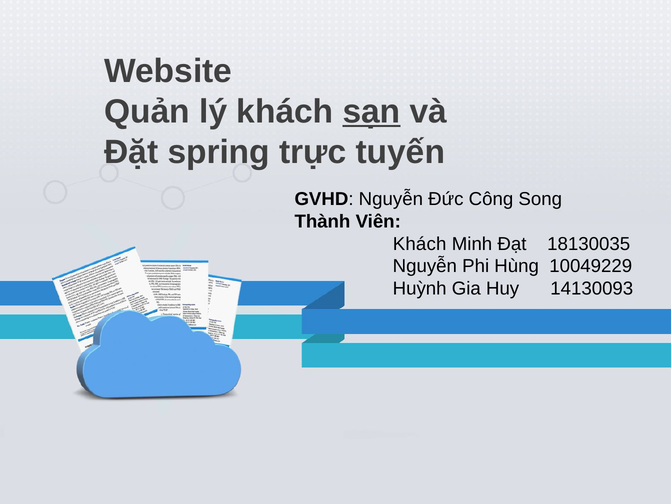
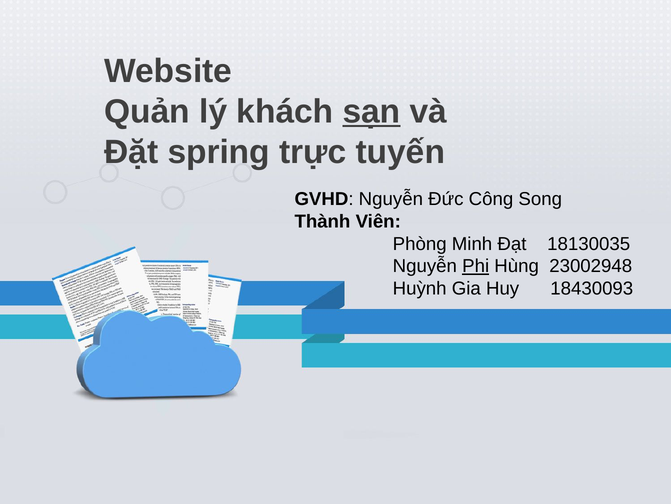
Khách: Khách -> Phòng (420, 243)
Phi underline: none -> present (476, 266)
10049229: 10049229 -> 23002948 (591, 266)
14130093: 14130093 -> 18430093 (592, 288)
